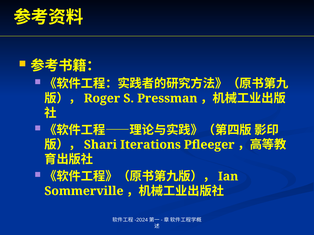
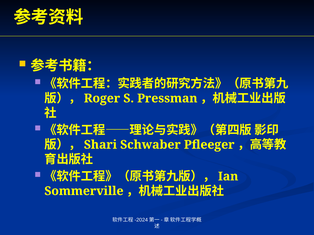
Iterations: Iterations -> Schwaber (150, 145)
